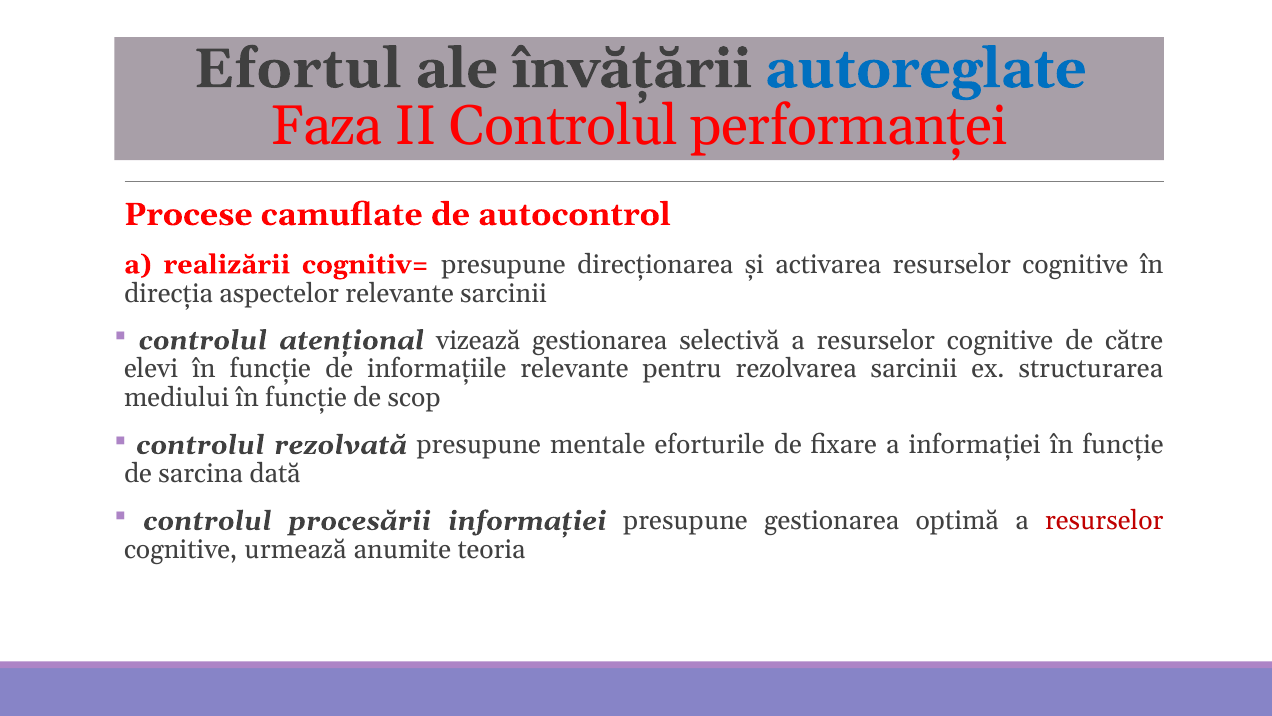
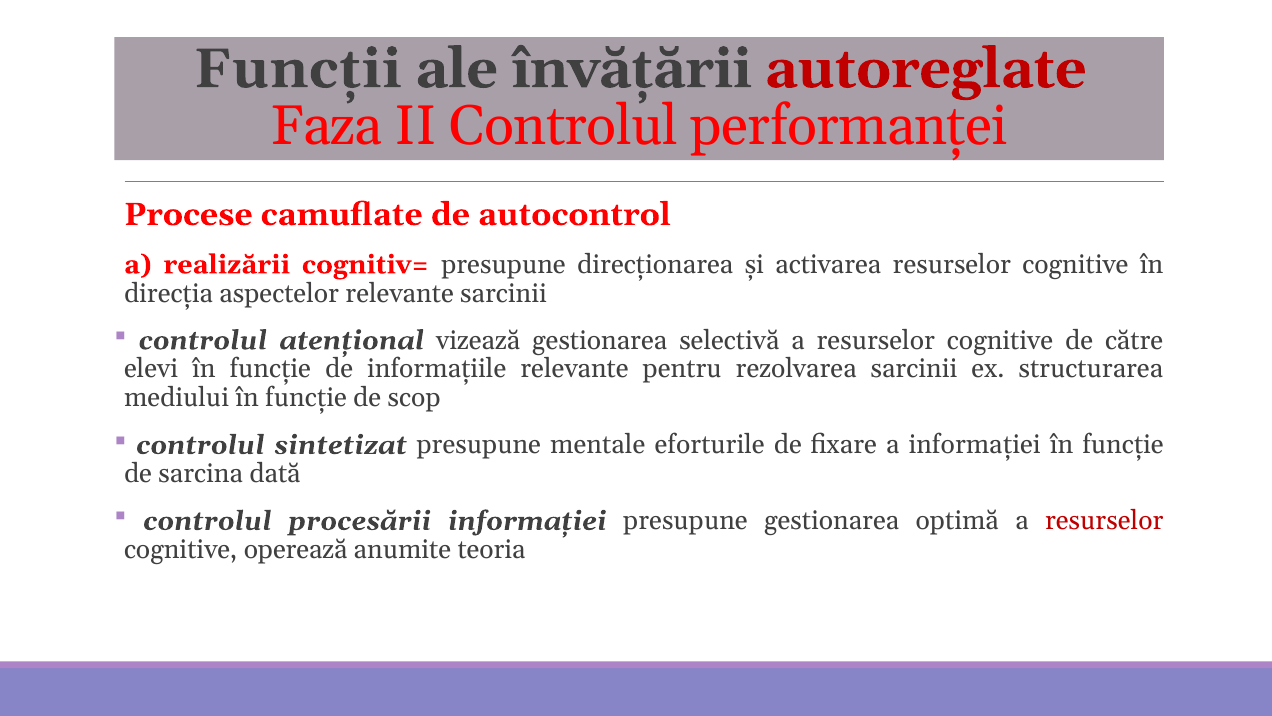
Efortul: Efortul -> Funcții (298, 69)
autoreglate colour: blue -> red (926, 69)
rezolvată: rezolvată -> sintetizat (341, 445)
urmează: urmează -> operează (296, 549)
